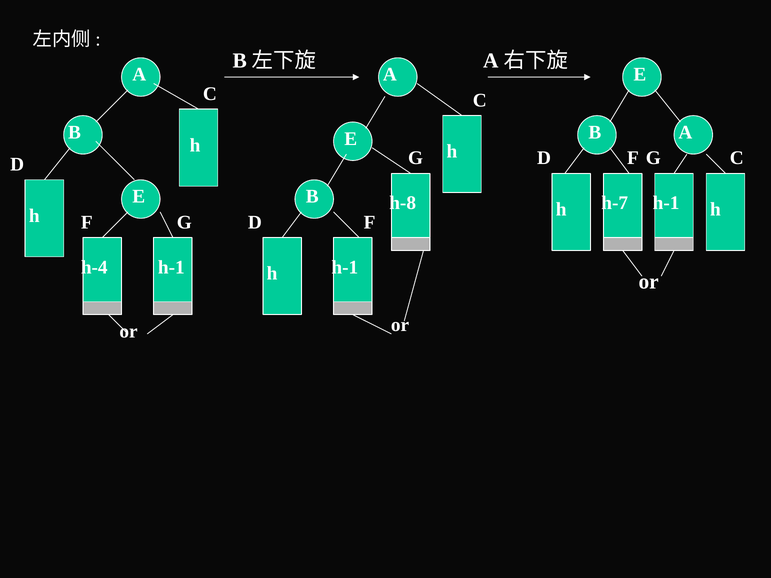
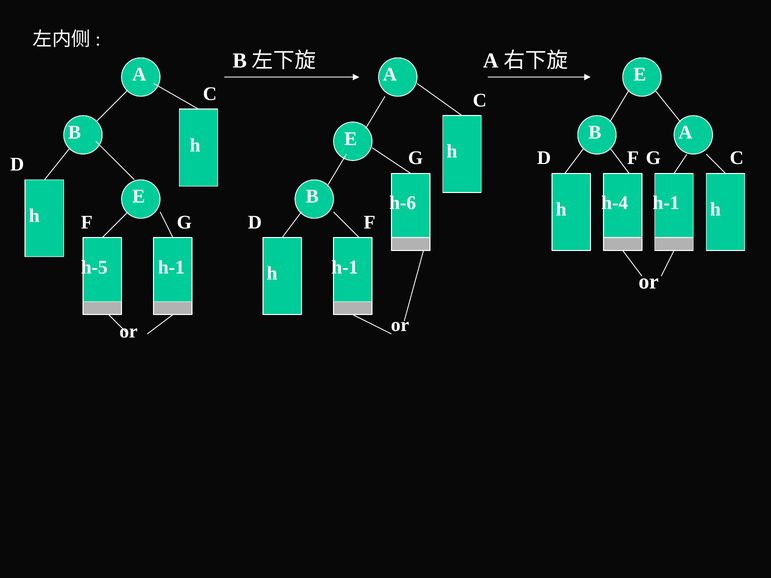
h-8: h-8 -> h-6 (403, 203)
h-7: h-7 -> h-4 (615, 203)
h-4: h-4 -> h-5 (94, 267)
